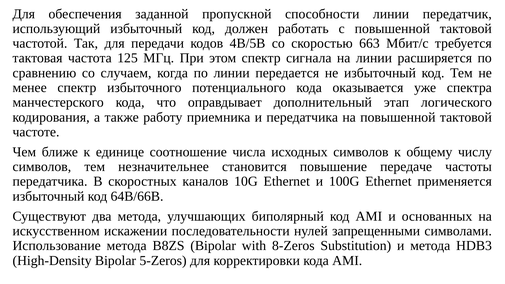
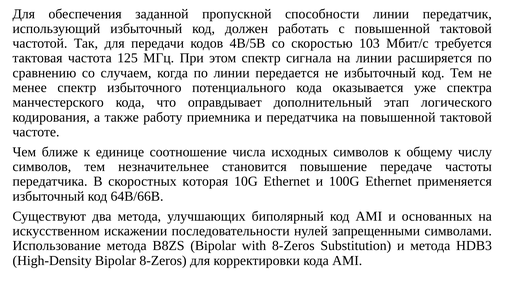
663: 663 -> 103 (369, 43)
каналов: каналов -> которая (205, 182)
Bipolar 5-Zeros: 5-Zeros -> 8-Zeros (163, 261)
